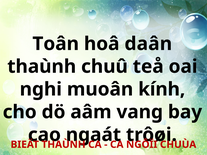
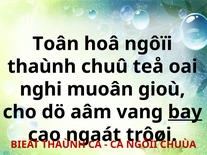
hoâ daân: daân -> ngôïi (148, 44)
kính: kính -> gioù (162, 89)
bay underline: none -> present (185, 112)
